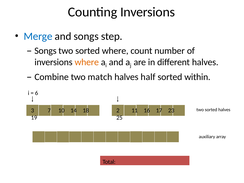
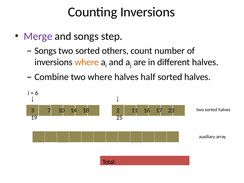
Merge colour: blue -> purple (38, 36)
sorted where: where -> others (115, 51)
two match: match -> where (100, 77)
within: within -> halves (197, 77)
